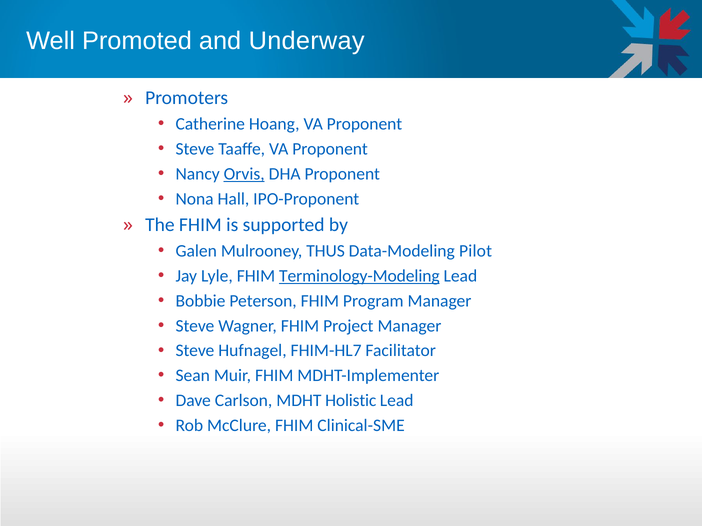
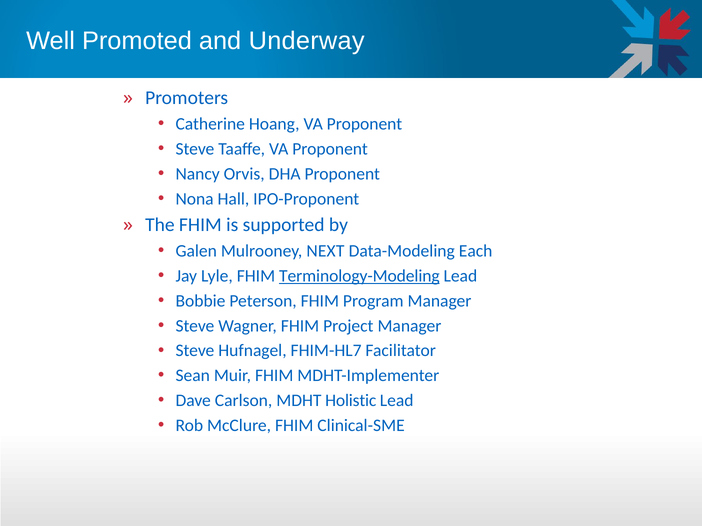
Orvis underline: present -> none (244, 174)
THUS: THUS -> NEXT (325, 251)
Pilot: Pilot -> Each (476, 251)
